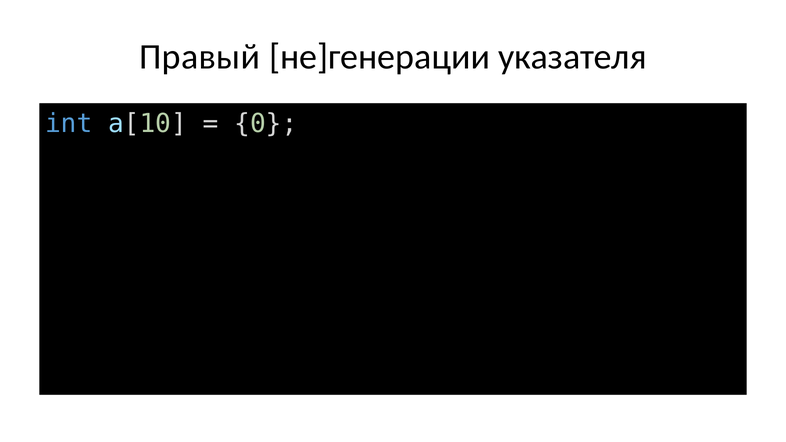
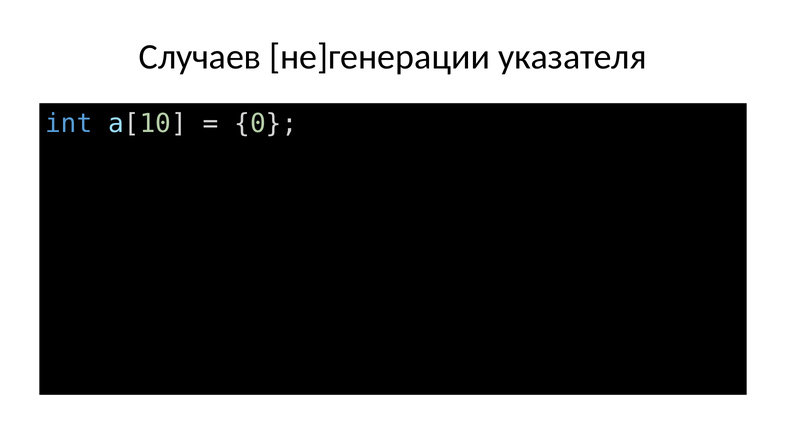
Правый: Правый -> Случаев (200, 57)
